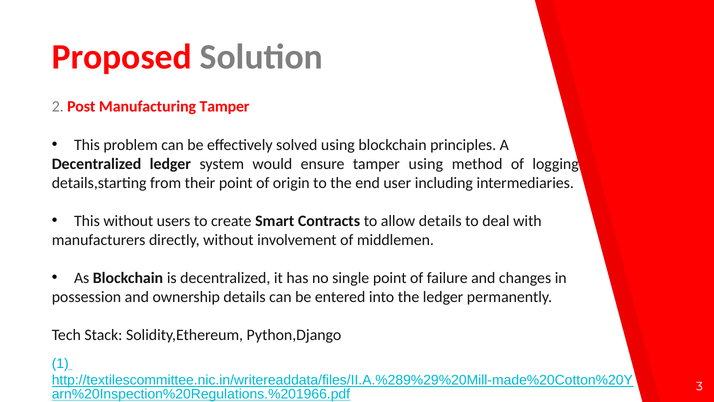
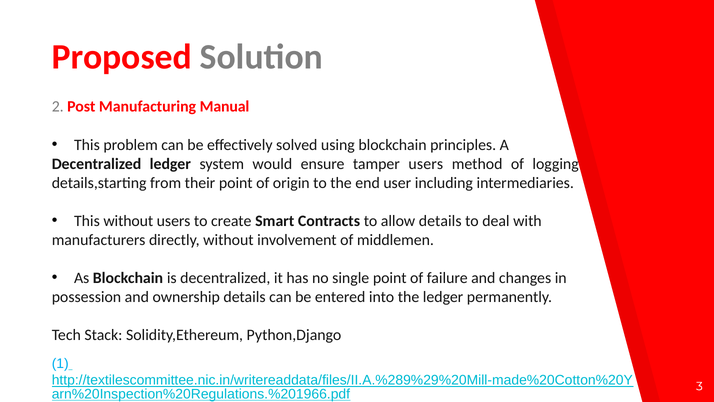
Manufacturing Tamper: Tamper -> Manual (225, 107)
tamper using: using -> users (426, 164)
